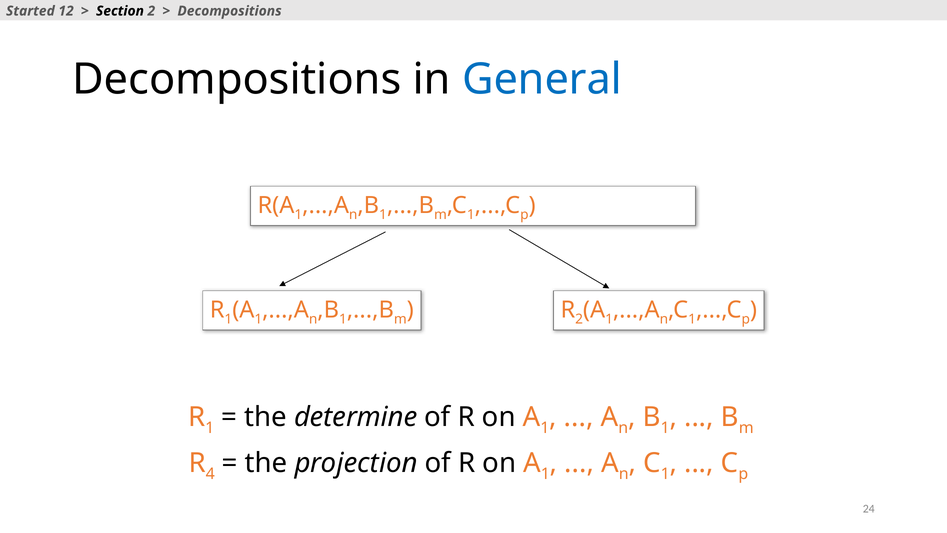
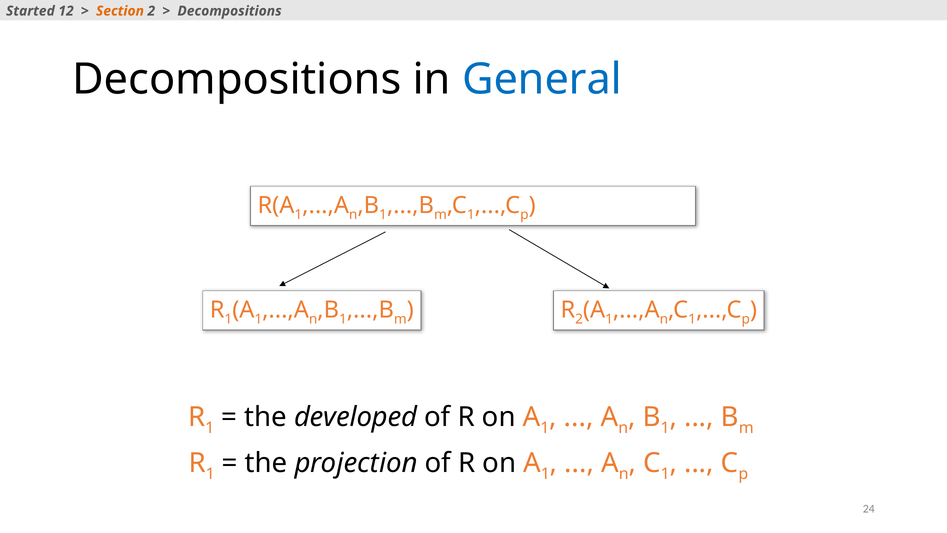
Section colour: black -> orange (120, 11)
determine: determine -> developed (356, 417)
4: 4 -> 1 (210, 474)
